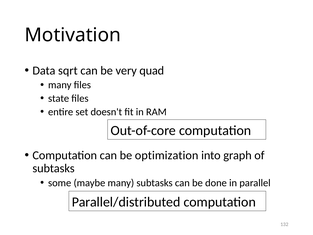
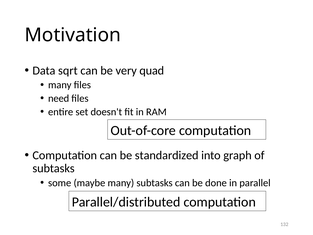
state: state -> need (59, 98)
optimization: optimization -> standardized (167, 155)
